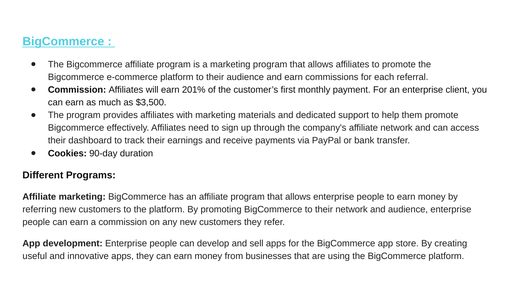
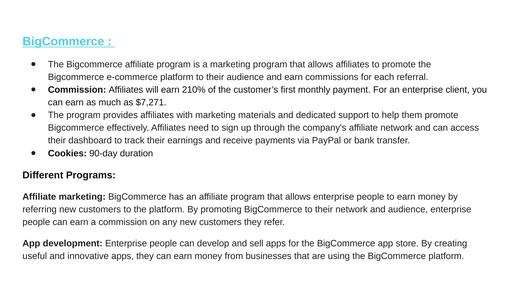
201%: 201% -> 210% (194, 90)
$3,500: $3,500 -> $7,271 (151, 102)
